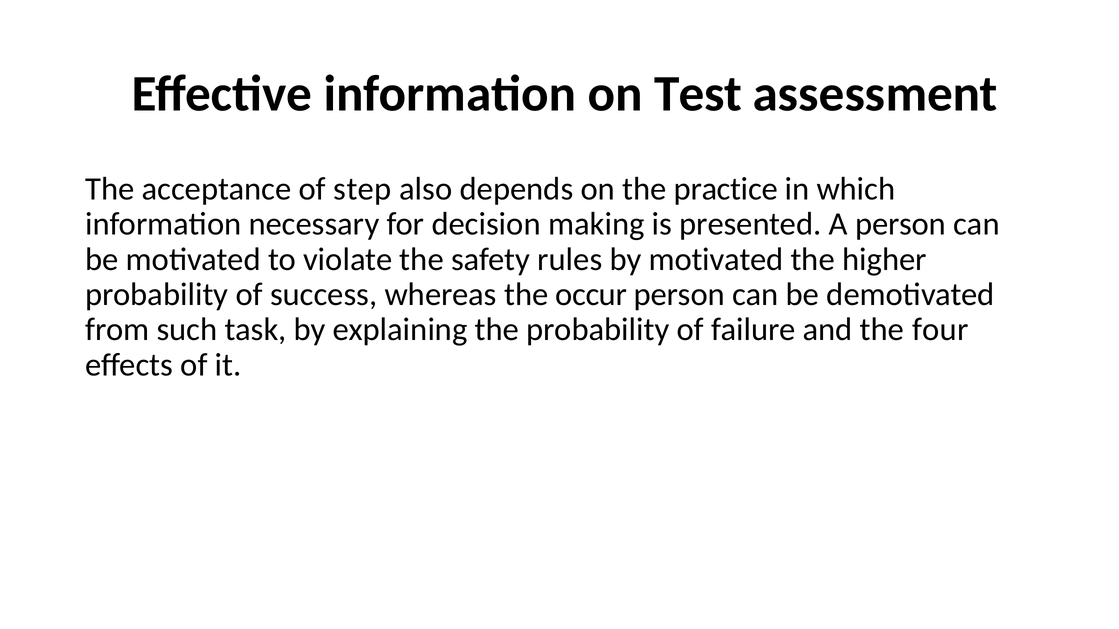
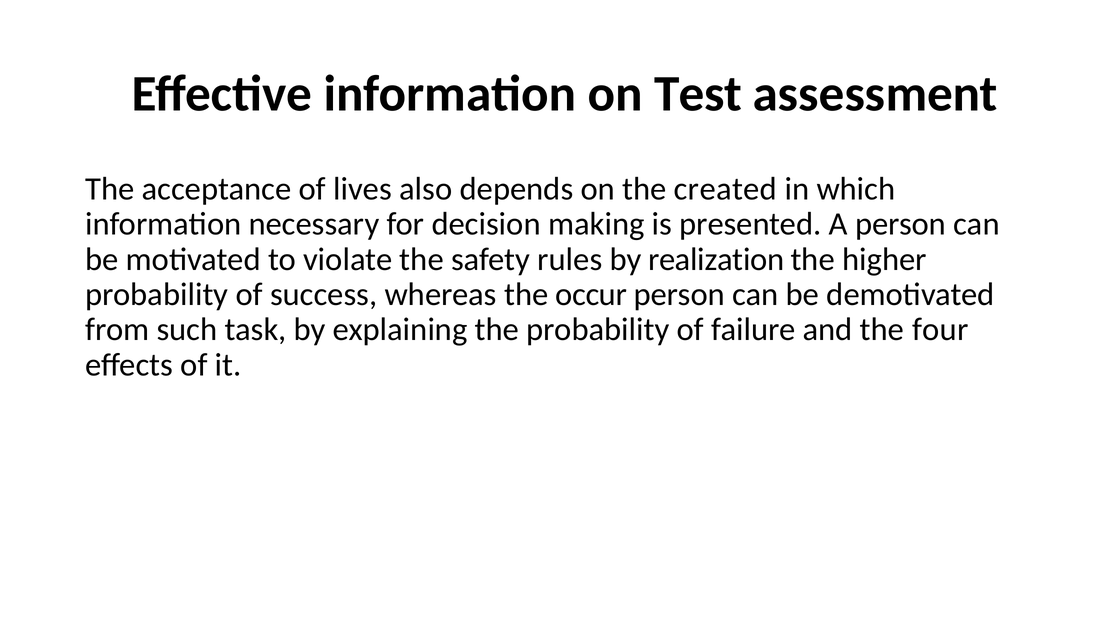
step: step -> lives (363, 189)
practice: practice -> created (725, 189)
by motivated: motivated -> realization (716, 260)
